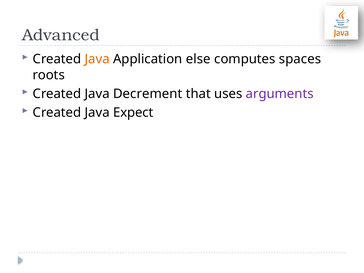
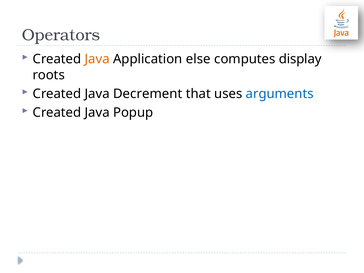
Advanced: Advanced -> Operators (61, 35)
spaces: spaces -> display (300, 59)
arguments colour: purple -> blue (280, 94)
Expect: Expect -> Popup (133, 113)
